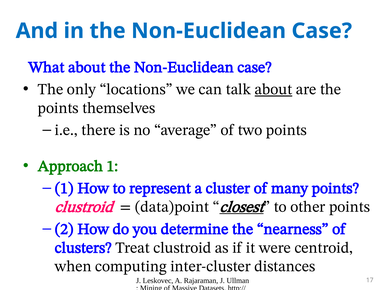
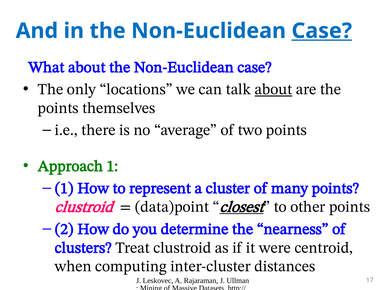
Case underline: none -> present (322, 31)
